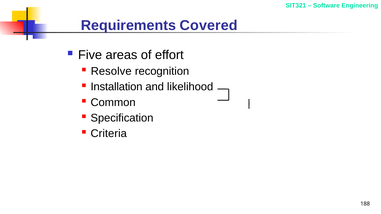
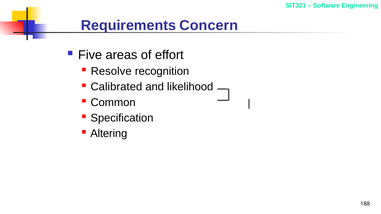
Covered: Covered -> Concern (209, 25)
Installation: Installation -> Calibrated (116, 87)
Criteria: Criteria -> Altering (109, 134)
